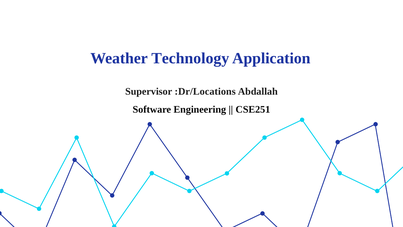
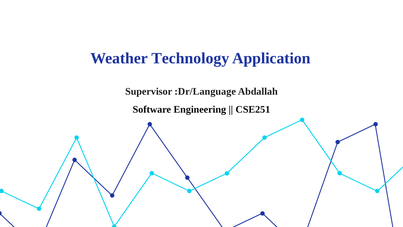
:Dr/Locations: :Dr/Locations -> :Dr/Language (205, 91)
